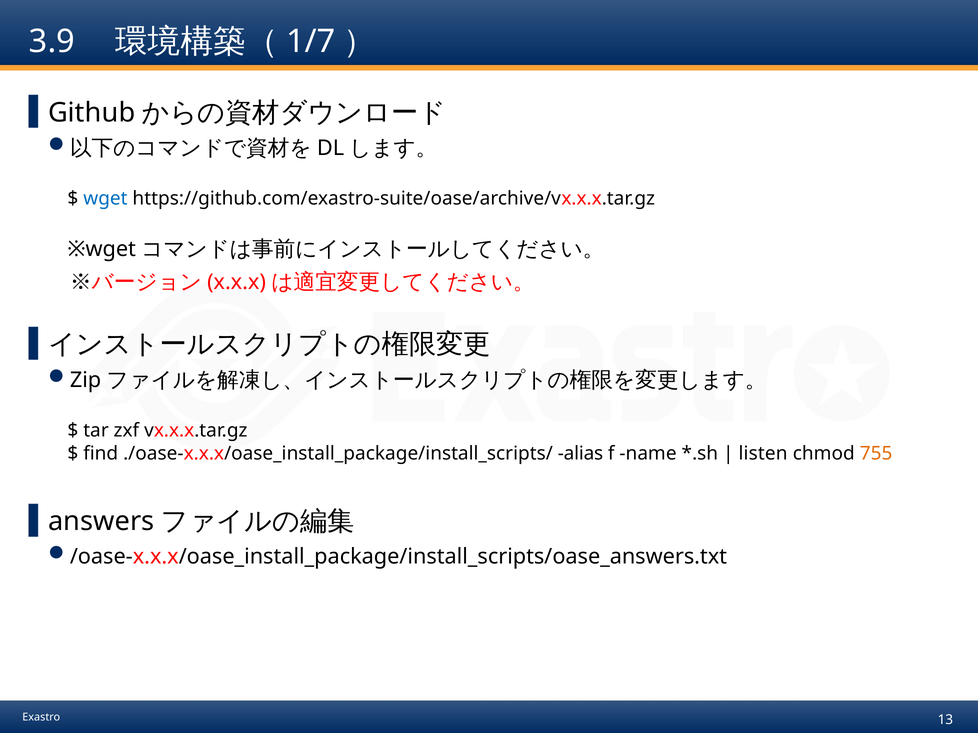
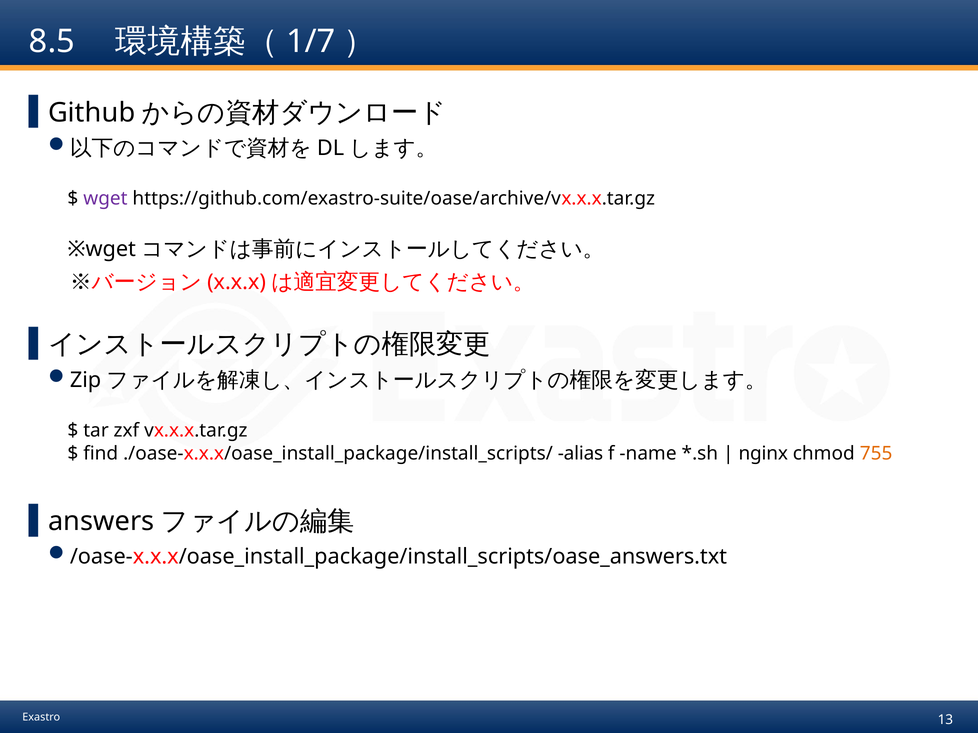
3.9: 3.9 -> 8.5 (52, 42)
wget colour: blue -> purple (105, 199)
listen: listen -> nginx (763, 454)
